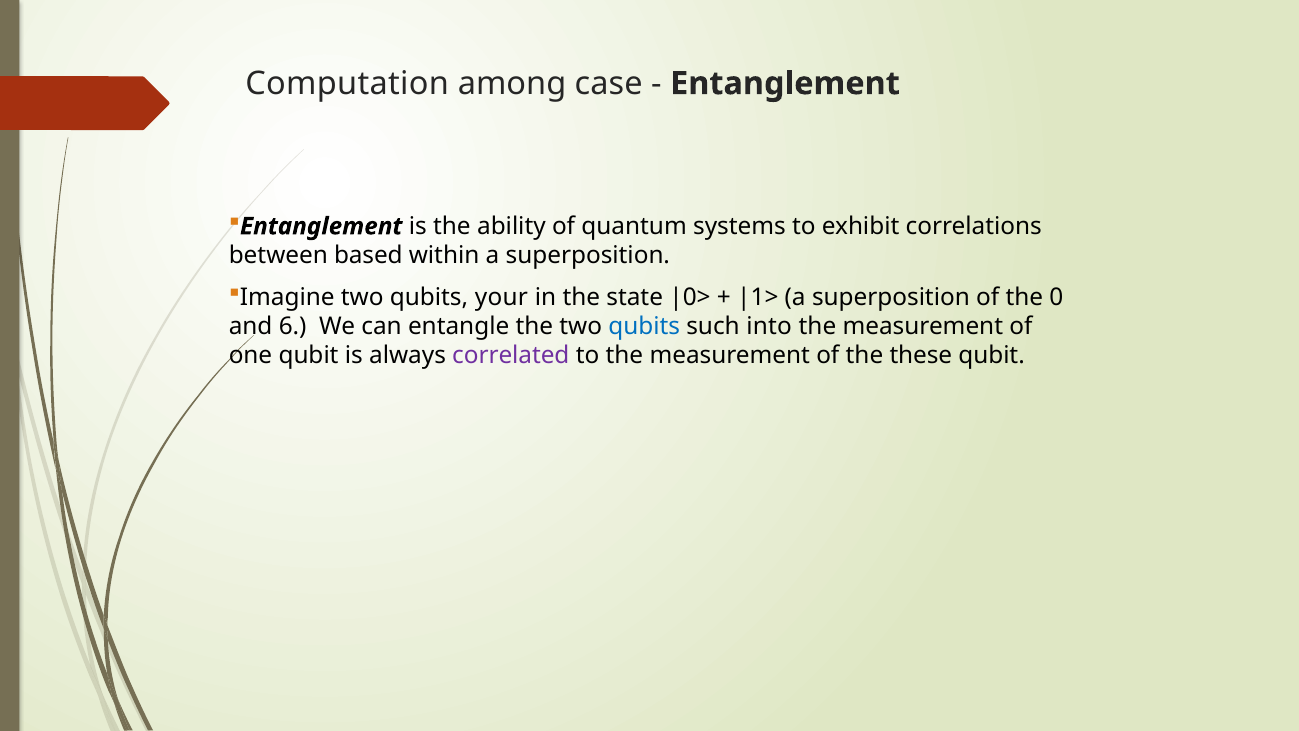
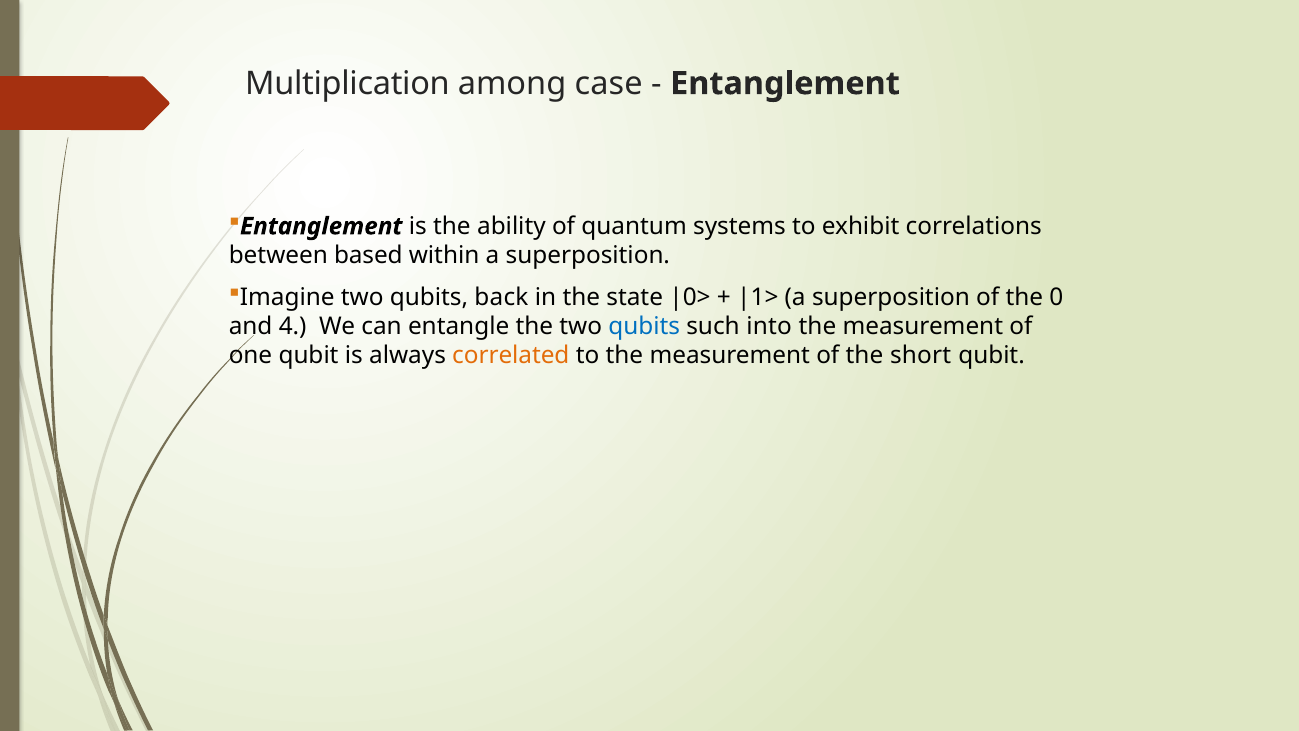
Computation: Computation -> Multiplication (347, 83)
your: your -> back (501, 297)
6: 6 -> 4 (293, 326)
correlated colour: purple -> orange (511, 355)
these: these -> short (921, 355)
